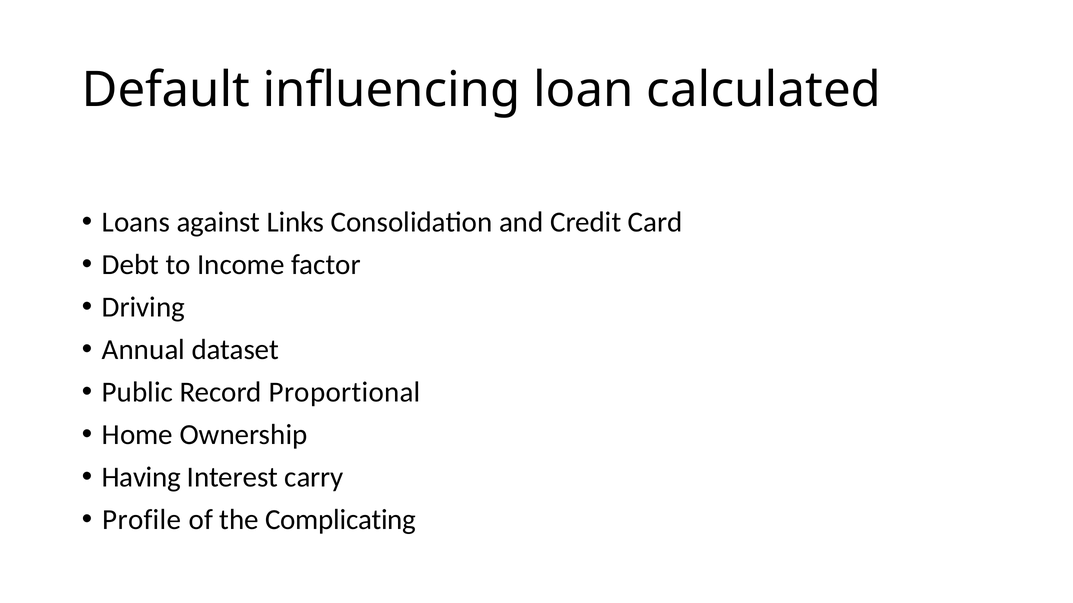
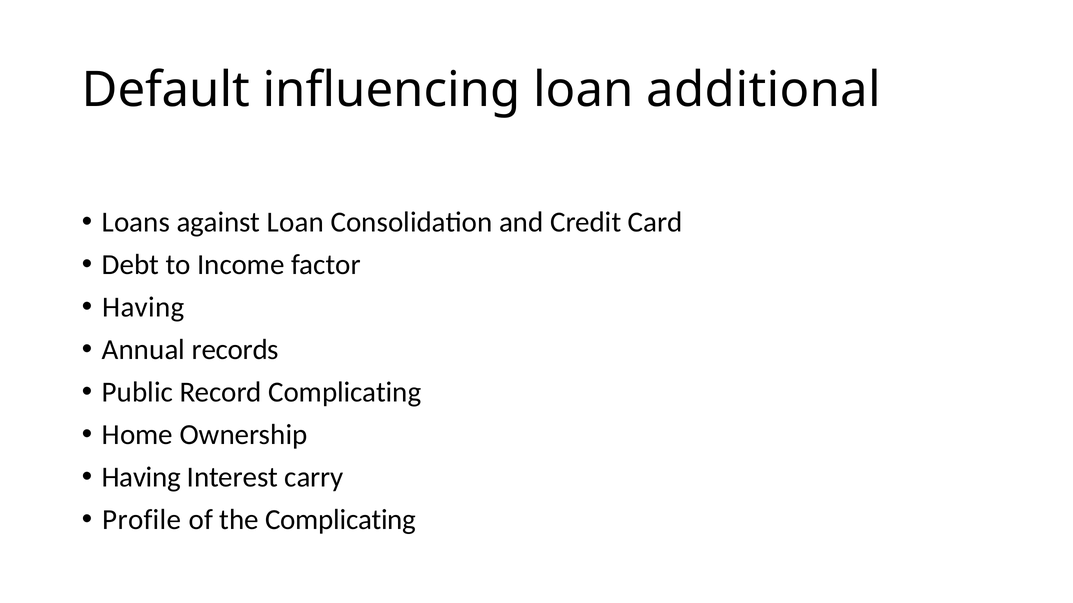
calculated: calculated -> additional (764, 90)
against Links: Links -> Loan (295, 222)
Driving: Driving -> Having (143, 307)
dataset: dataset -> records (235, 350)
Record Proportional: Proportional -> Complicating (345, 392)
